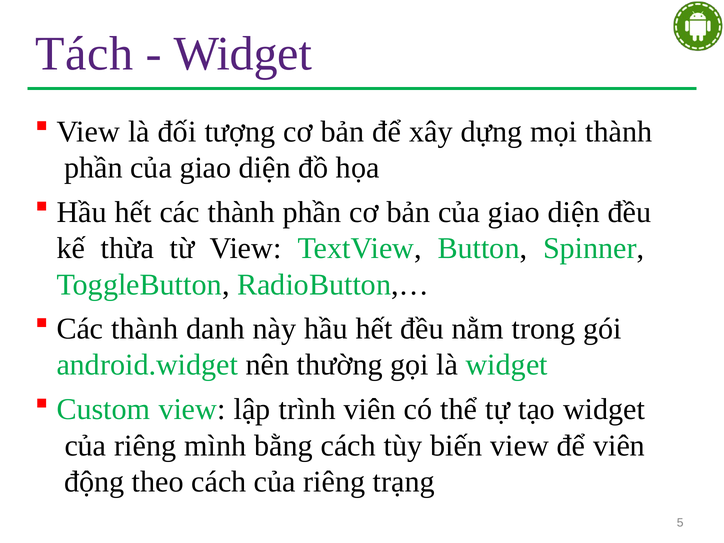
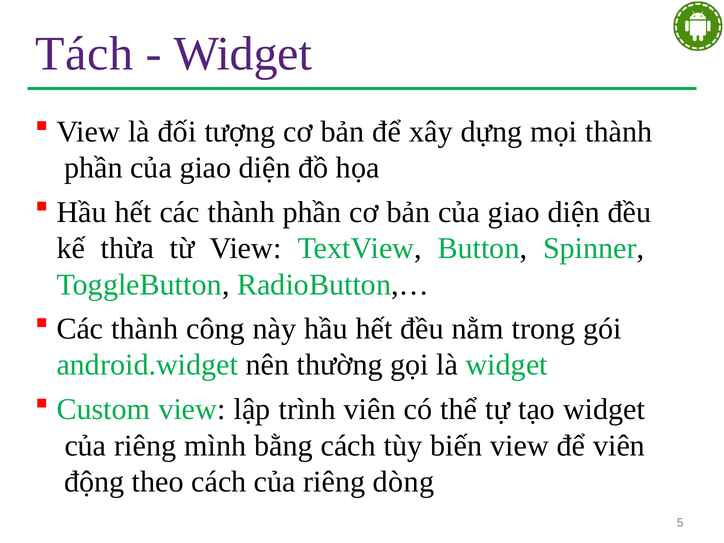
danh: danh -> công (216, 329)
trạng: trạng -> dòng (404, 482)
